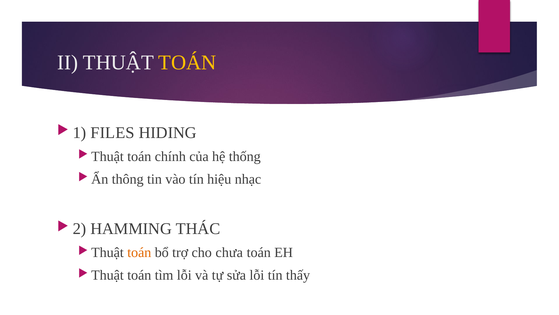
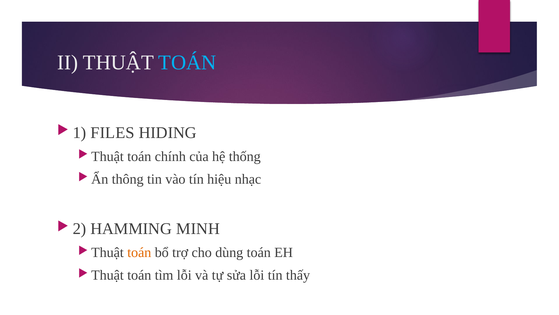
TOÁN colour: yellow -> light blue (187, 62)
THÁC: THÁC -> MINH (198, 228)
chưa: chưa -> dùng (229, 252)
